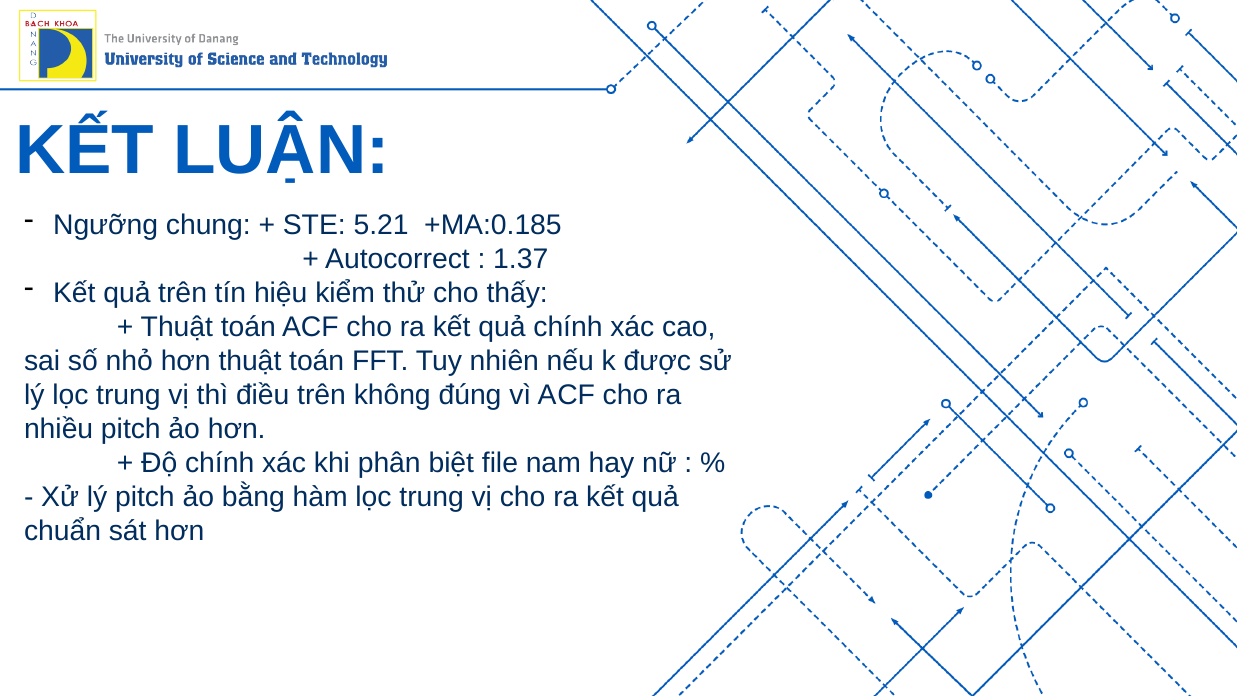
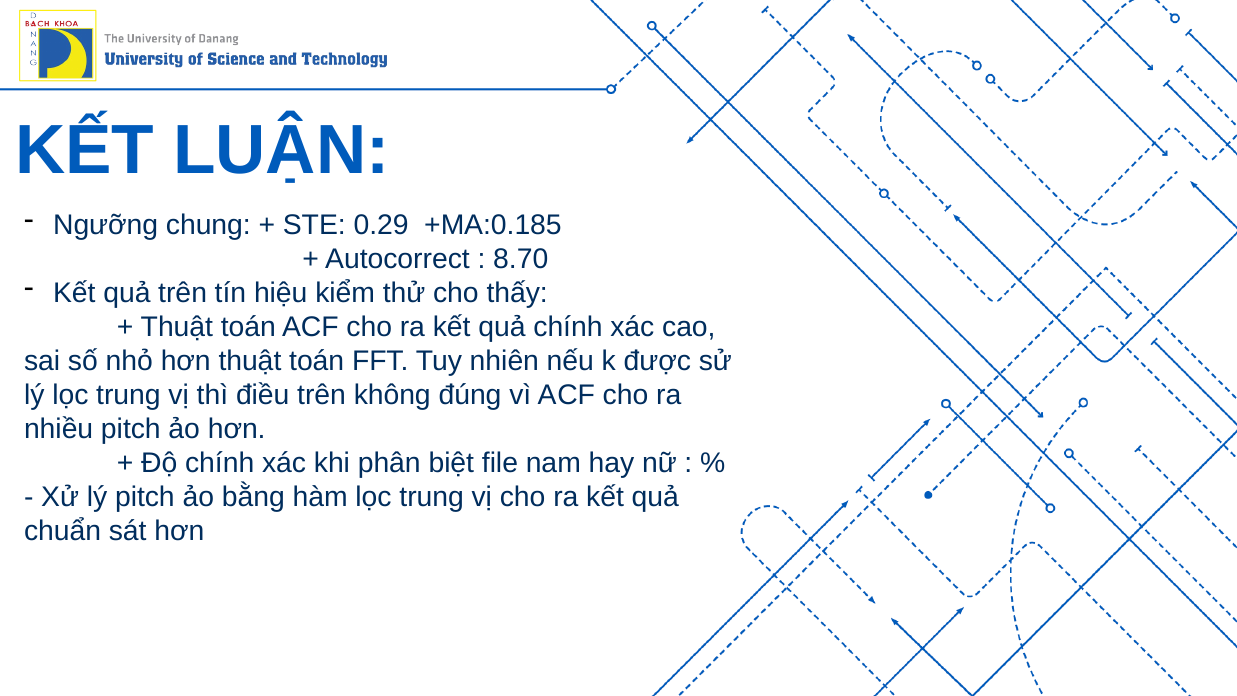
5.21: 5.21 -> 0.29 (381, 225)
1.37: 1.37 -> 8.70 (521, 259)
